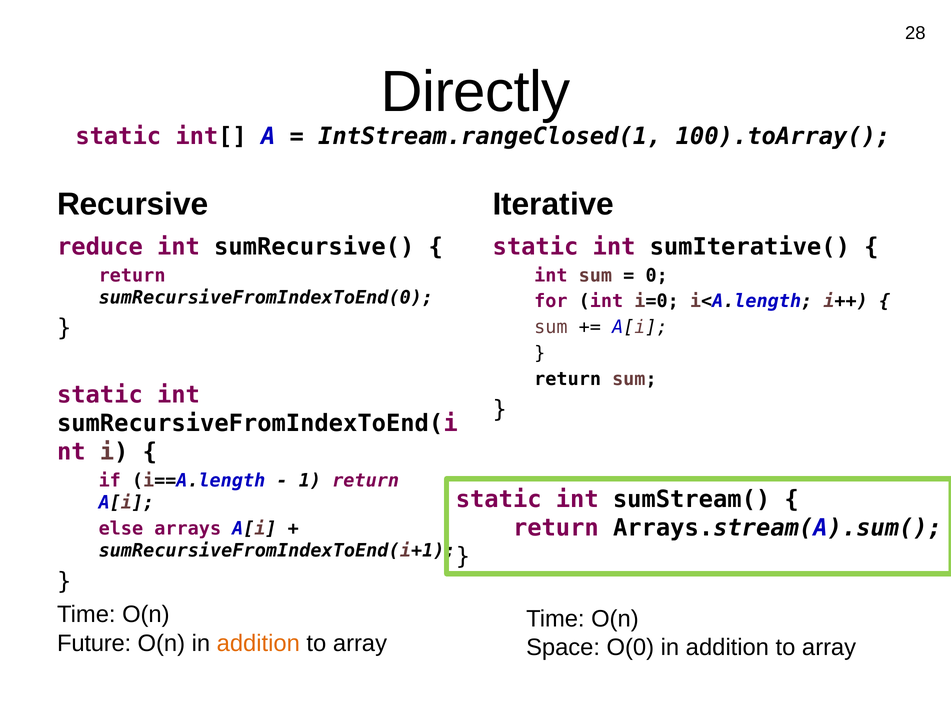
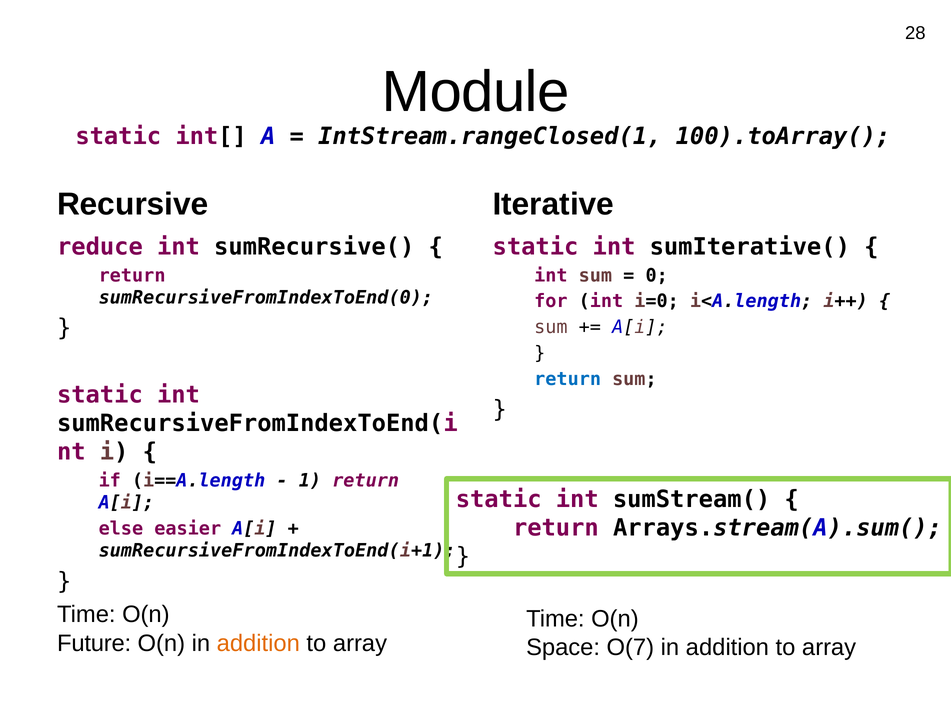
Directly: Directly -> Module (476, 92)
return colour: black -> blue (568, 379)
arrays: arrays -> easier (188, 529)
O(0: O(0 -> O(7 (630, 648)
